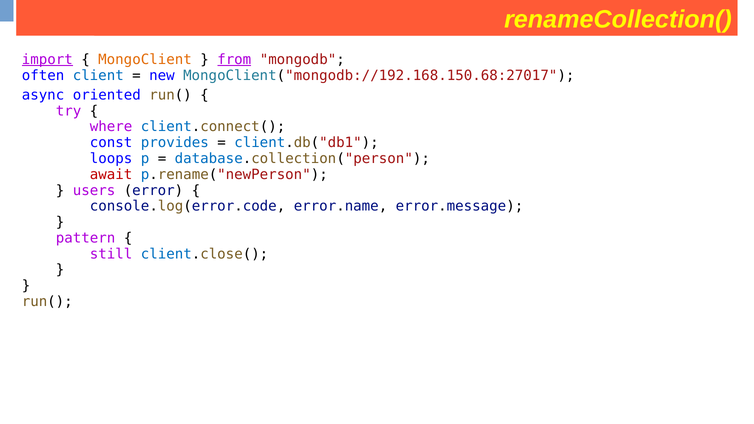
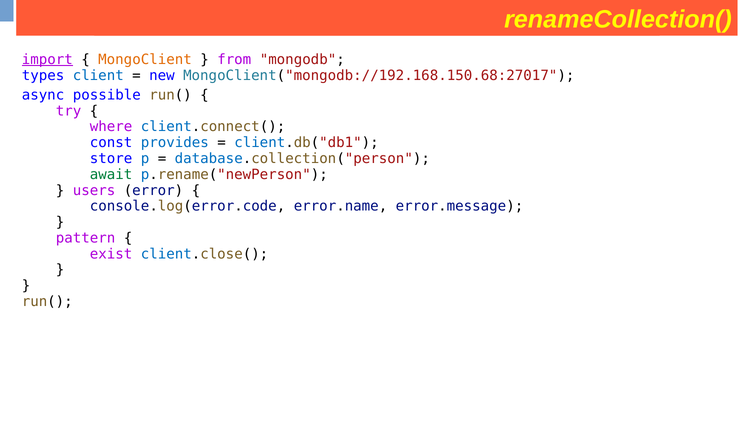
from underline: present -> none (234, 59)
often: often -> types (43, 75)
oriented: oriented -> possible (107, 95)
loops: loops -> store (111, 159)
await colour: red -> green (111, 175)
still: still -> exist (111, 254)
